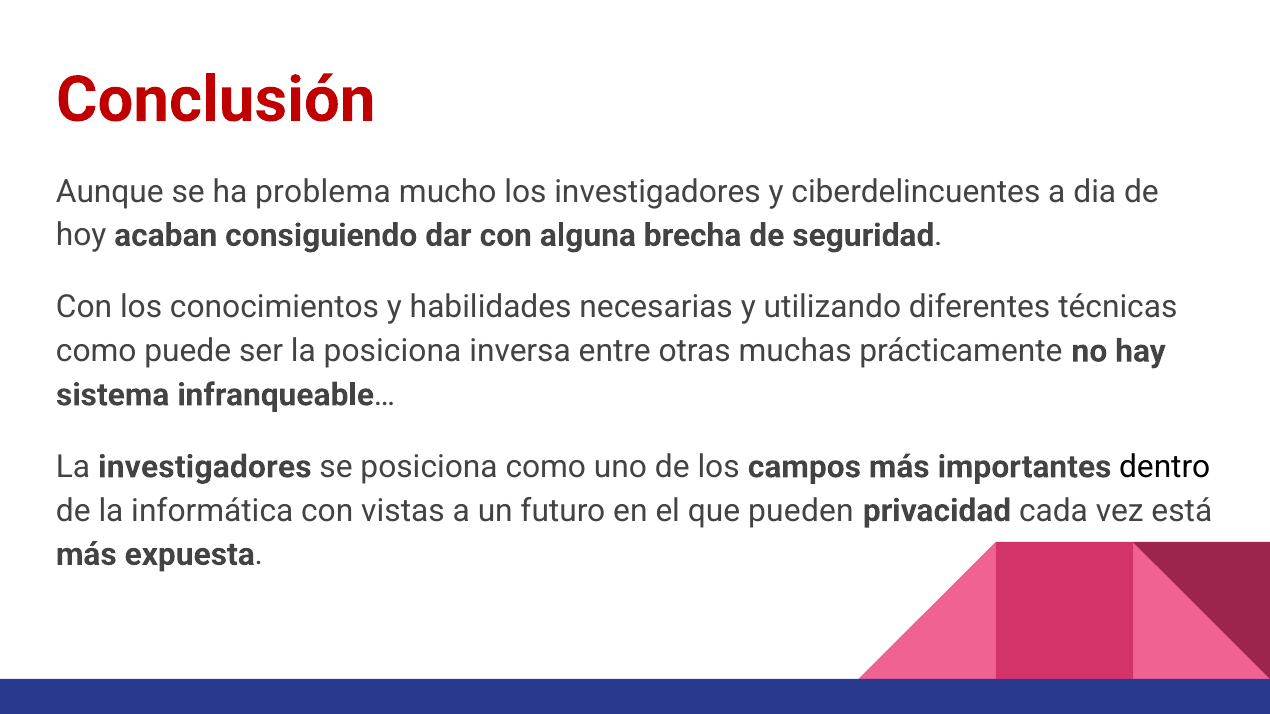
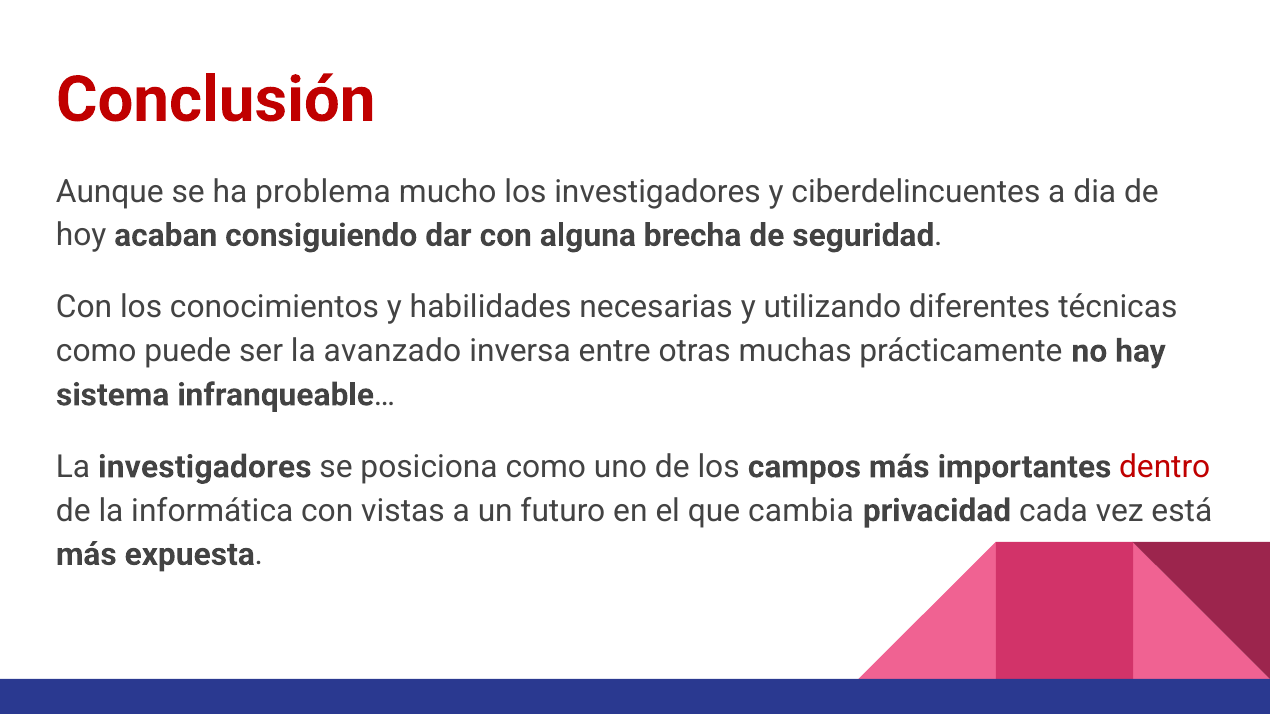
la posiciona: posiciona -> avanzado (392, 351)
dentro colour: black -> red (1165, 467)
pueden: pueden -> cambia (801, 511)
